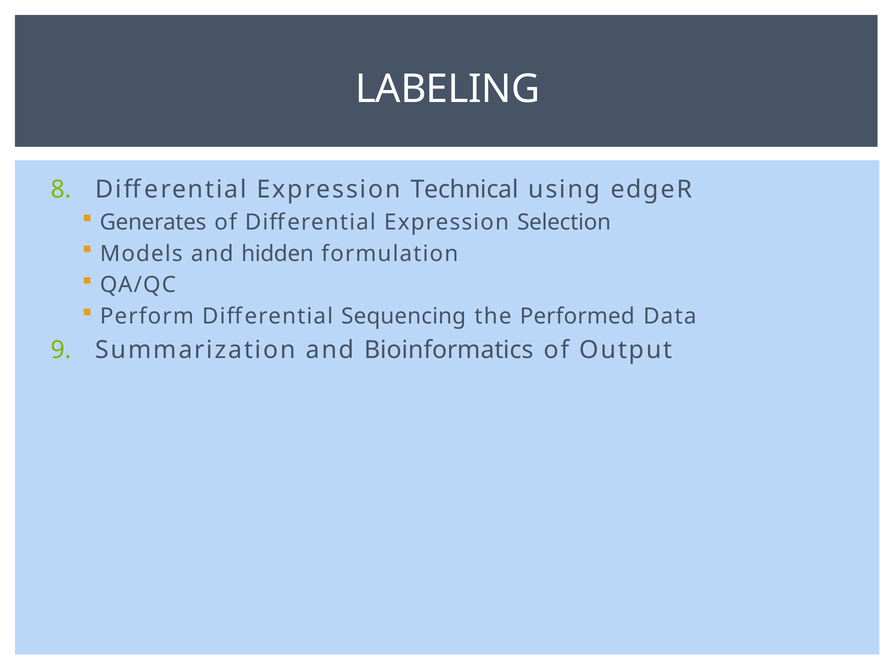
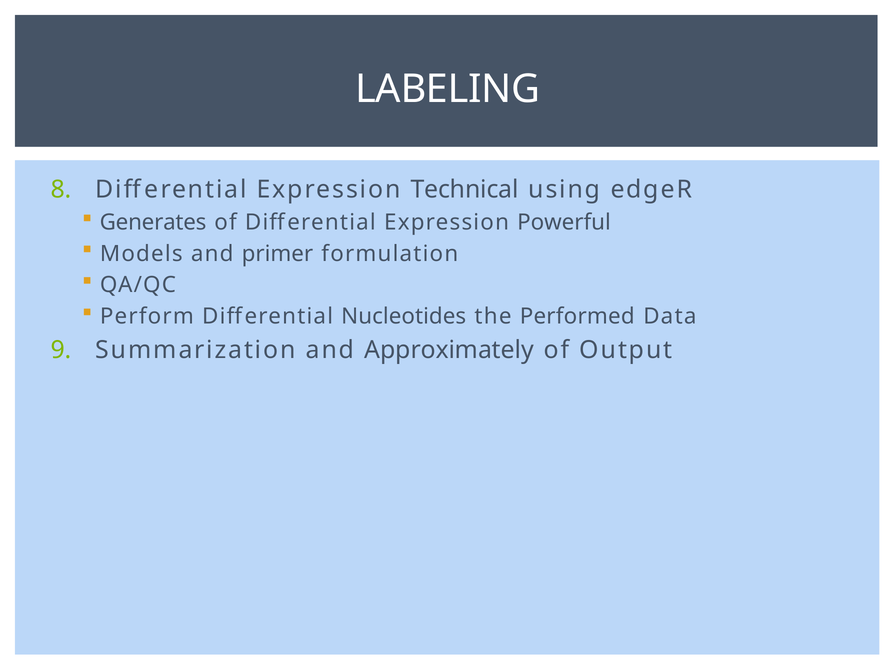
Selection: Selection -> Powerful (564, 222)
hidden: hidden -> primer (277, 253)
Sequencing: Sequencing -> Nucleotides (404, 316)
Bioinformatics: Bioinformatics -> Approximately (449, 350)
